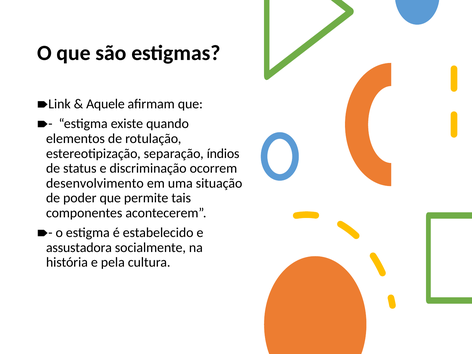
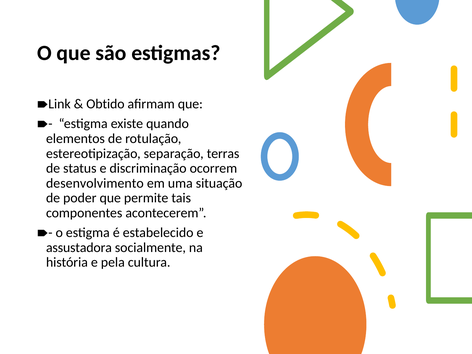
Aquele: Aquele -> Obtido (105, 104)
índios: índios -> terras (223, 153)
